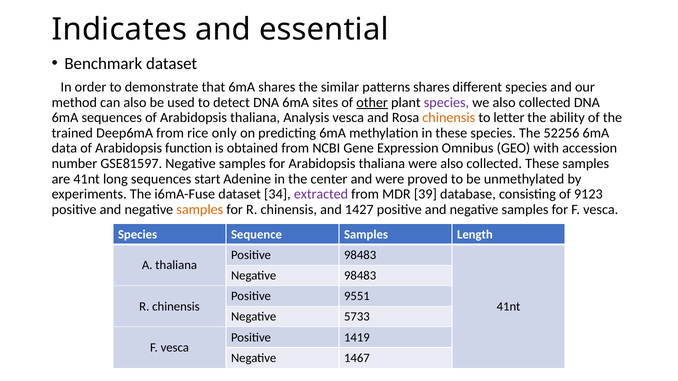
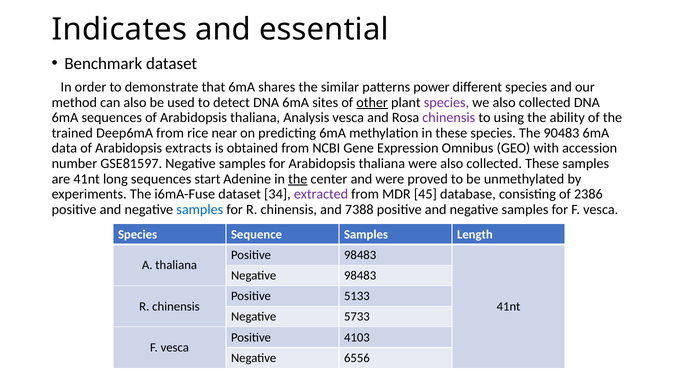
patterns shares: shares -> power (431, 87)
chinensis colour: orange -> purple (449, 118)
letter: letter -> using (509, 118)
only: only -> near (224, 133)
52256: 52256 -> 90483 (561, 133)
function: function -> extracts (188, 148)
the underline: none -> present (298, 179)
39: 39 -> 45 (425, 194)
9123: 9123 -> 2386 (588, 194)
samples colour: orange -> blue (200, 210)
1427: 1427 -> 7388 (359, 210)
9551: 9551 -> 5133 (357, 296)
1419: 1419 -> 4103 (357, 338)
1467: 1467 -> 6556 (357, 358)
